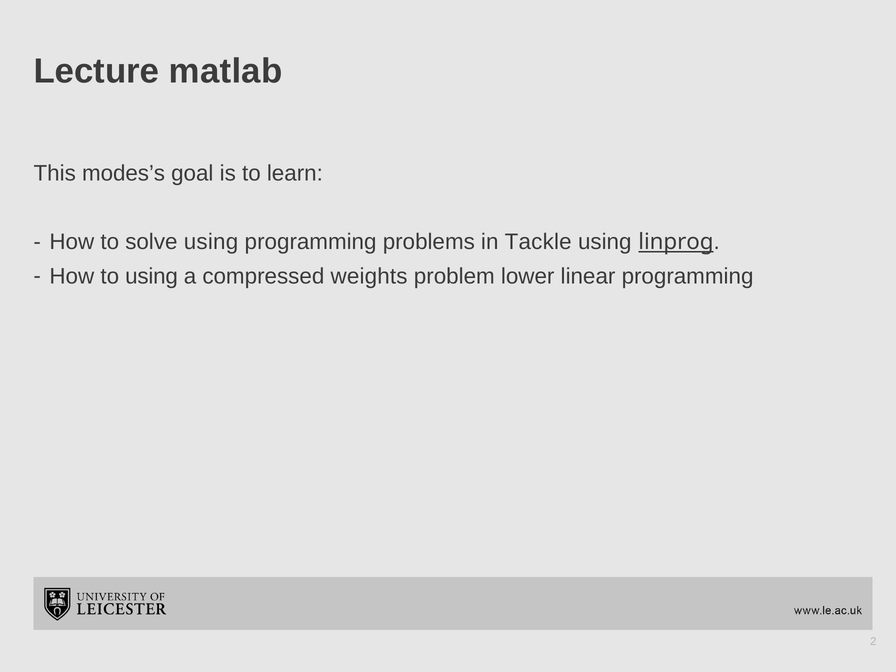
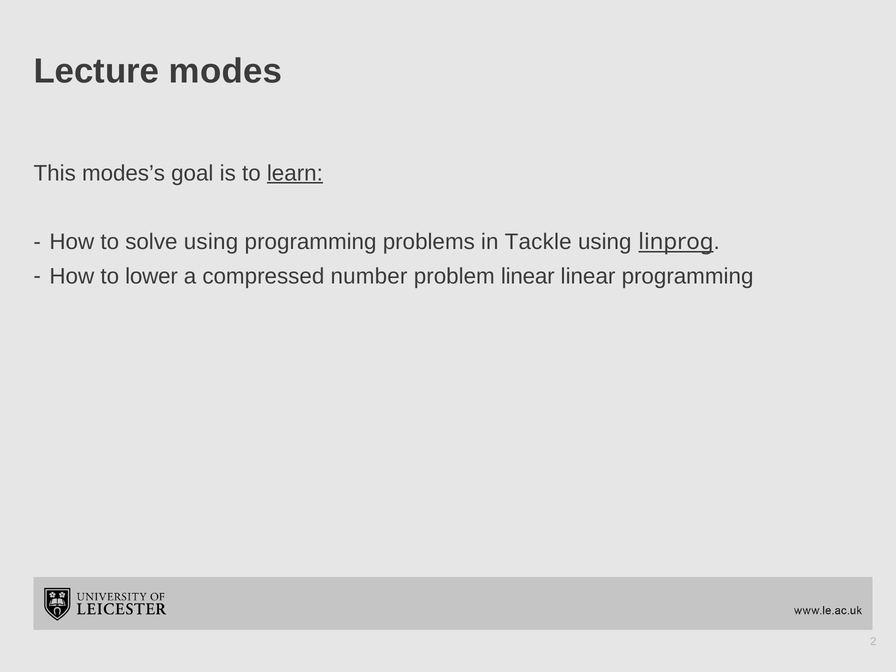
matlab: matlab -> modes (226, 71)
learn underline: none -> present (295, 173)
to using: using -> lower (152, 276)
weights: weights -> number (369, 276)
problem lower: lower -> linear (528, 276)
